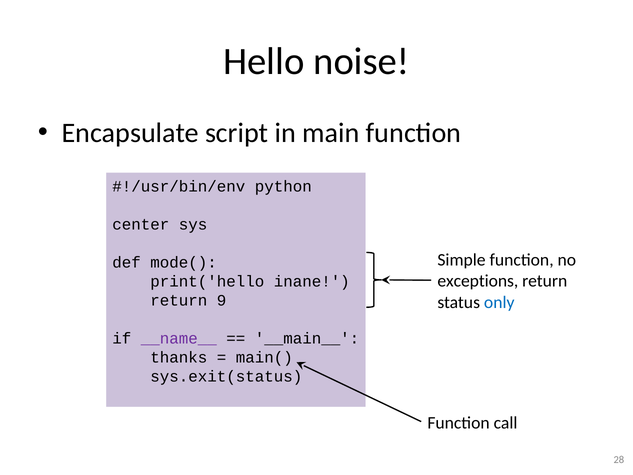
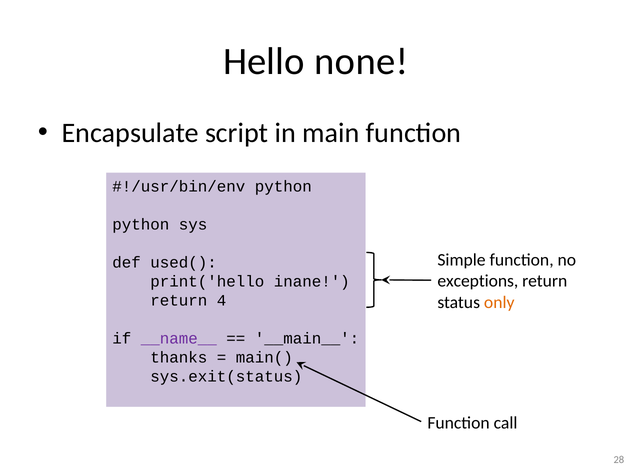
noise: noise -> none (361, 61)
center: center -> python (141, 224)
mode(: mode( -> used( (184, 262)
9: 9 -> 4 (222, 300)
only colour: blue -> orange (499, 302)
